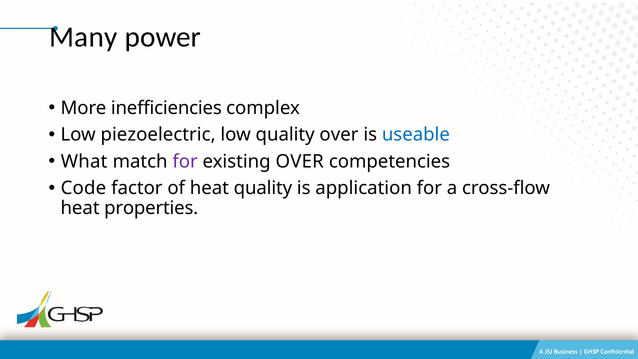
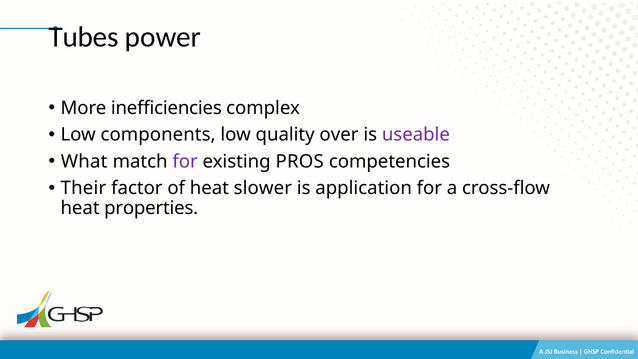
Many: Many -> Tubes (84, 37)
piezoelectric: piezoelectric -> components (158, 135)
useable colour: blue -> purple (416, 135)
existing OVER: OVER -> PROS (300, 161)
Code: Code -> Their (83, 188)
heat quality: quality -> slower (263, 188)
